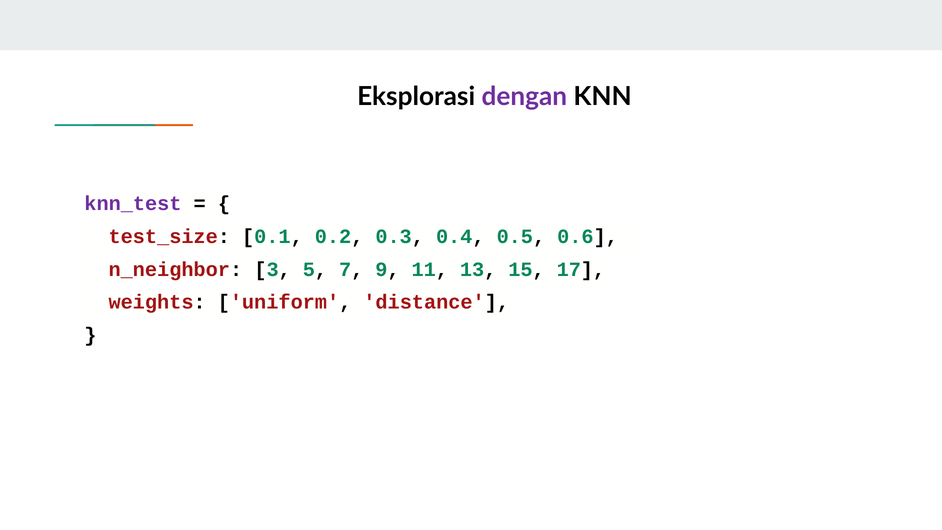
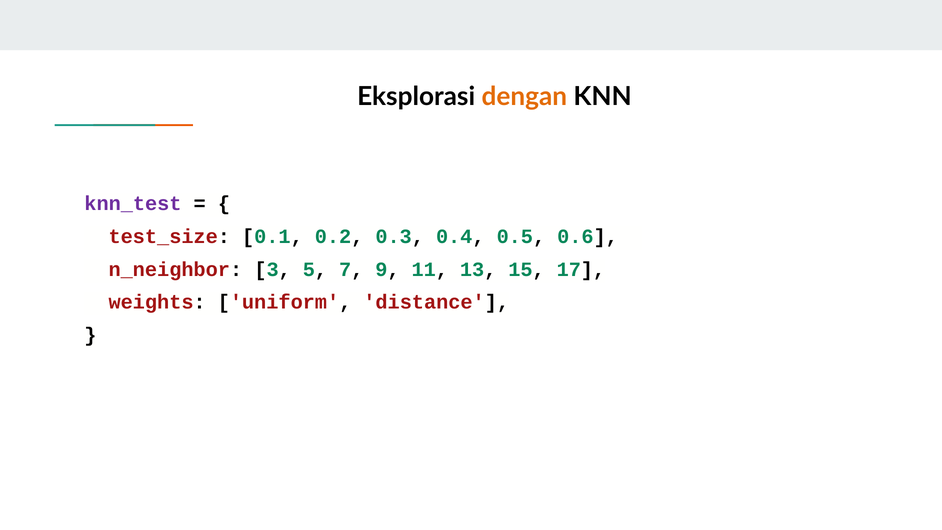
dengan colour: purple -> orange (524, 97)
